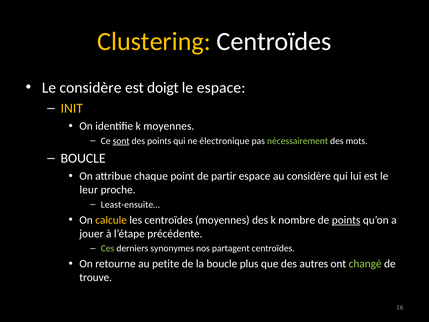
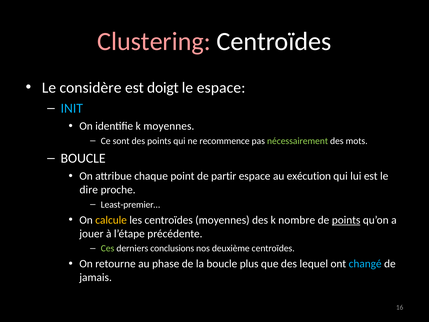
Clustering colour: yellow -> pink (154, 42)
INIT colour: yellow -> light blue (72, 108)
sont underline: present -> none (121, 141)
électronique: électronique -> recommence (225, 141)
au considère: considère -> exécution (309, 176)
leur: leur -> dire (89, 190)
Least-ensuite…: Least-ensuite… -> Least-premier… (130, 204)
synonymes: synonymes -> conclusions (172, 248)
partagent: partagent -> deuxième (231, 248)
petite: petite -> phase (166, 264)
autres: autres -> lequel (314, 264)
changé colour: light green -> light blue (365, 264)
trouve: trouve -> jamais (96, 277)
